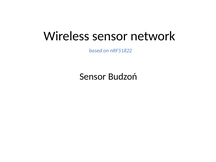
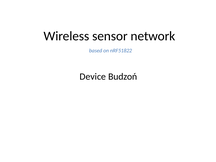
Sensor: Sensor -> Device (93, 77)
